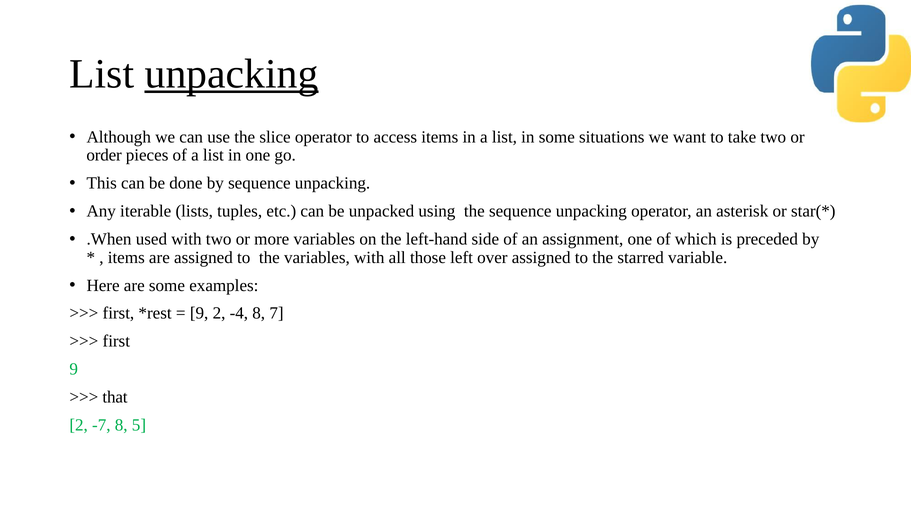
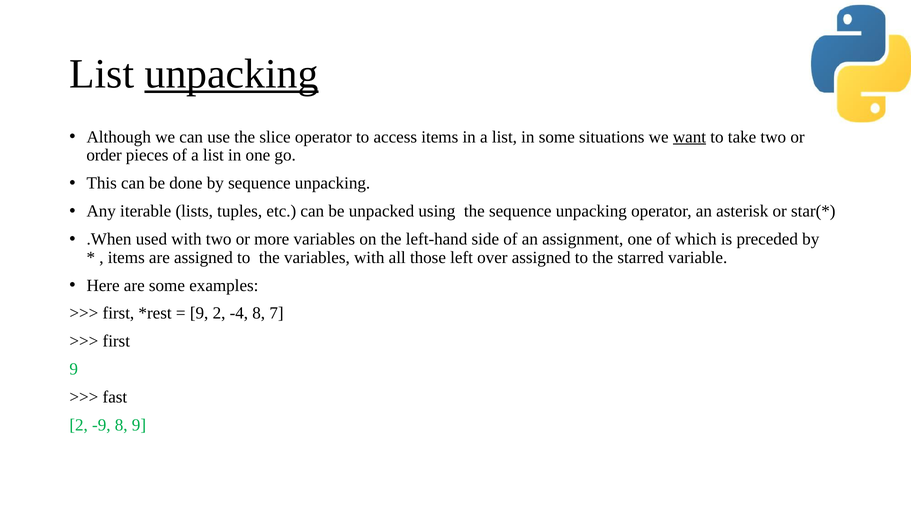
want underline: none -> present (690, 137)
that: that -> fast (115, 397)
-7: -7 -> -9 (101, 425)
8 5: 5 -> 9 (139, 425)
